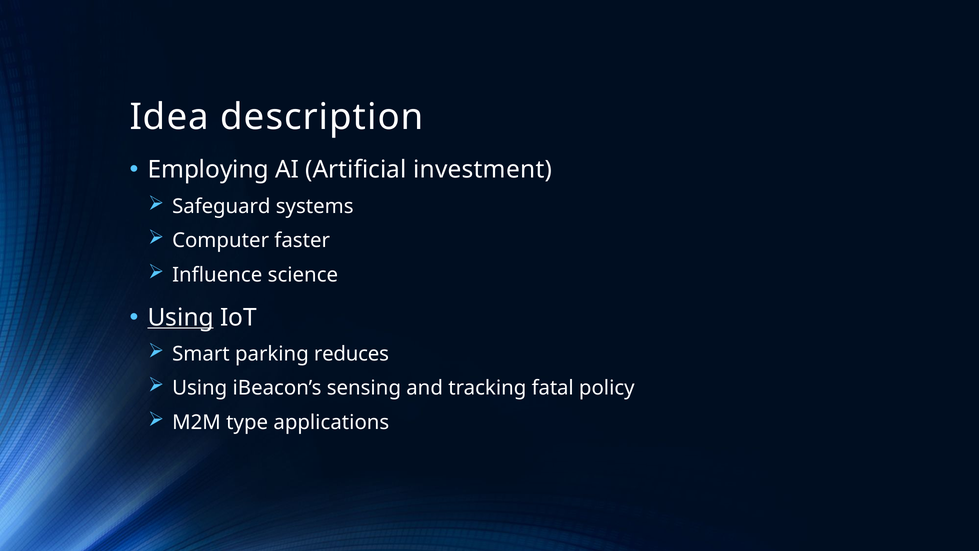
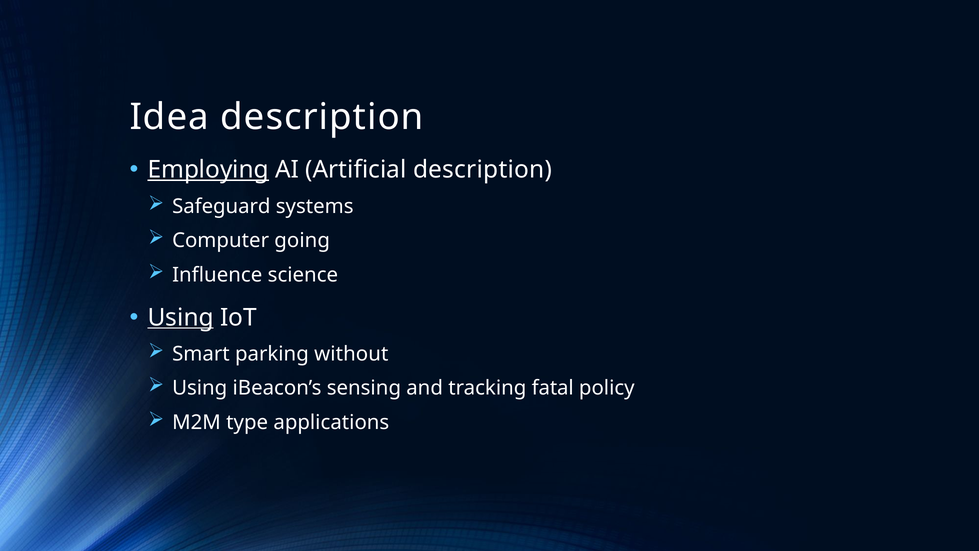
Employing underline: none -> present (208, 170)
Artificial investment: investment -> description (483, 170)
faster: faster -> going (302, 241)
reduces: reduces -> without (351, 354)
